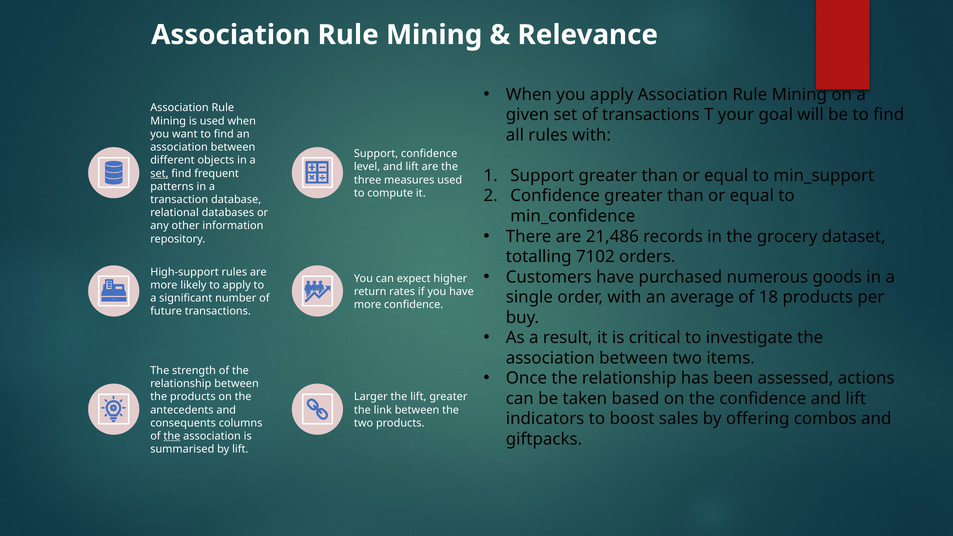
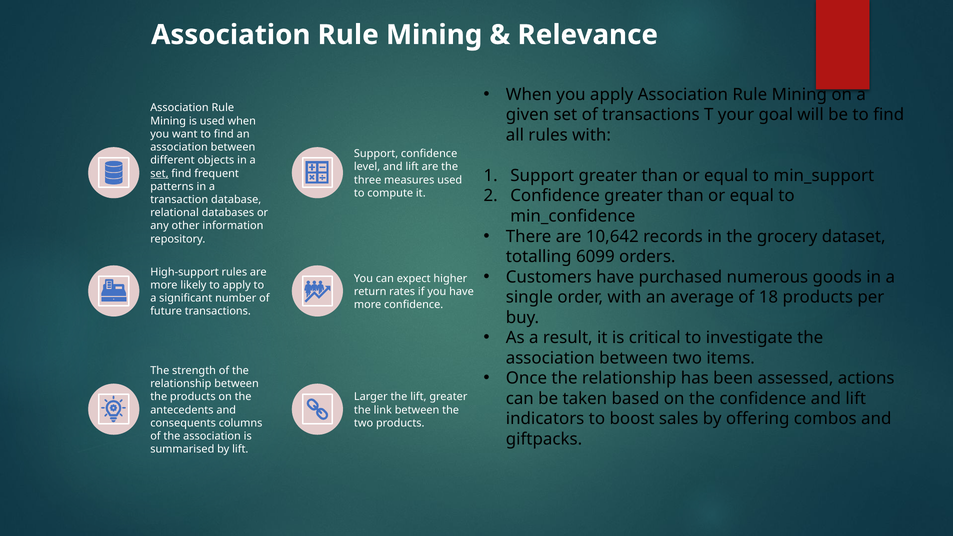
21,486: 21,486 -> 10,642 (612, 236)
7102: 7102 -> 6099 (595, 257)
the underline: present -> none (172, 436)
